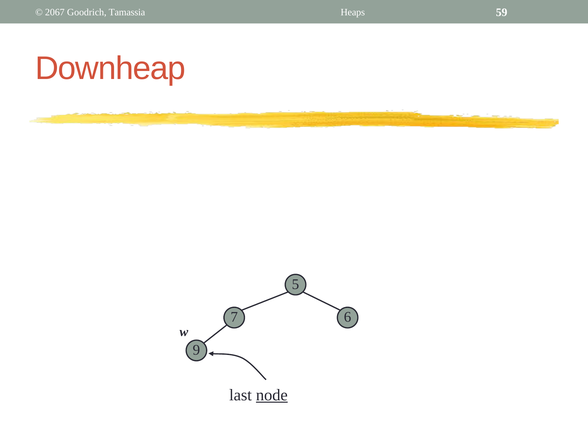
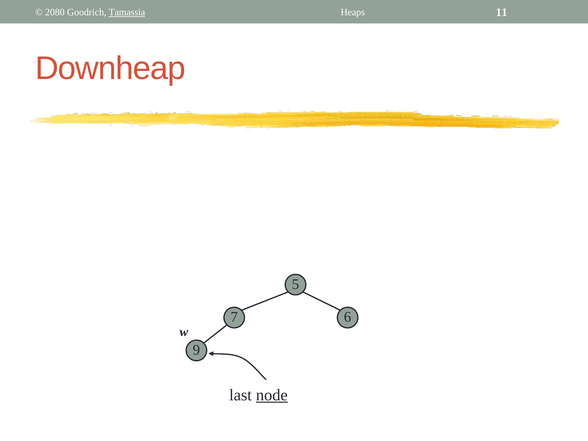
2067: 2067 -> 2080 (55, 12)
Tamassia underline: none -> present (127, 12)
59: 59 -> 11 (502, 13)
